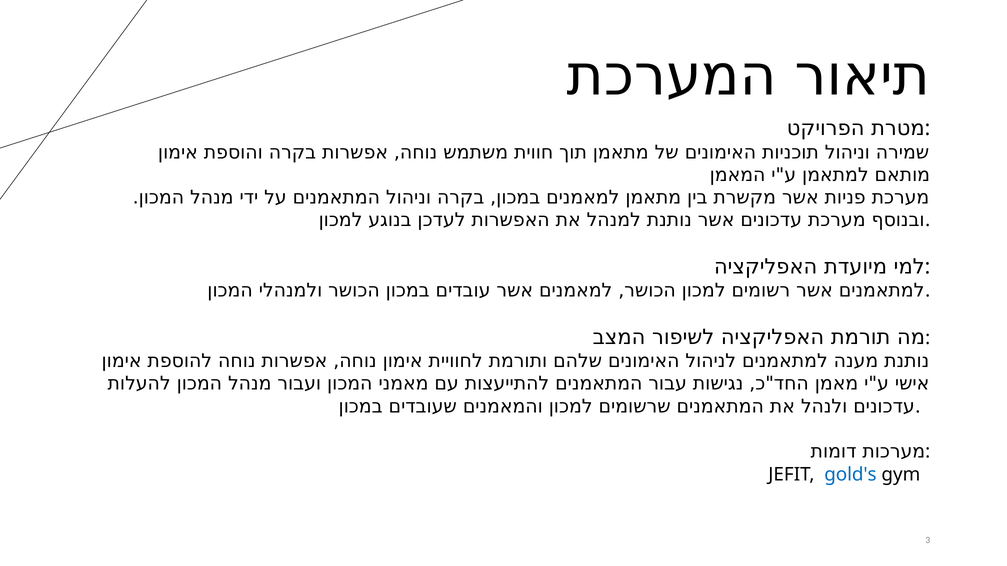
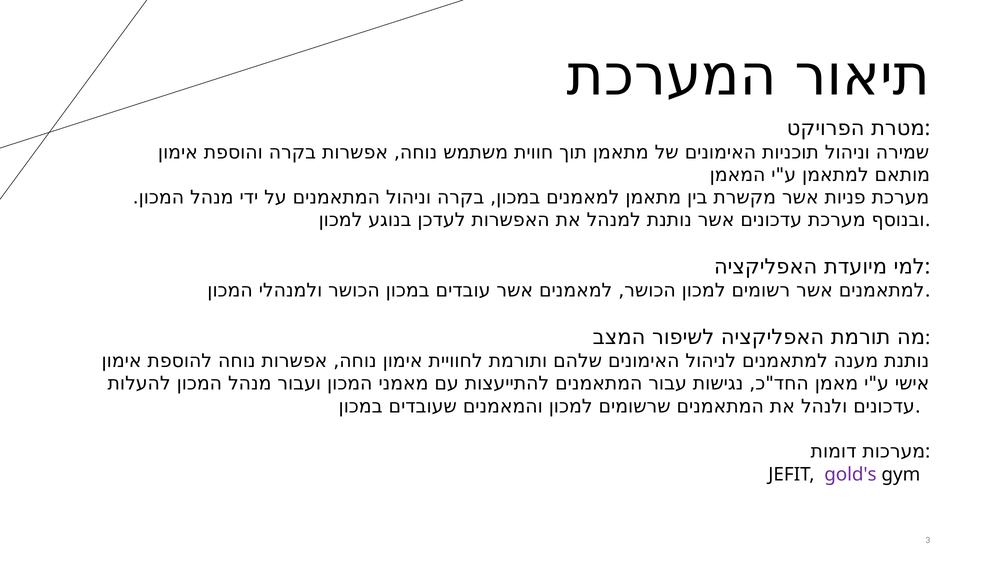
gold's colour: blue -> purple (850, 475)
